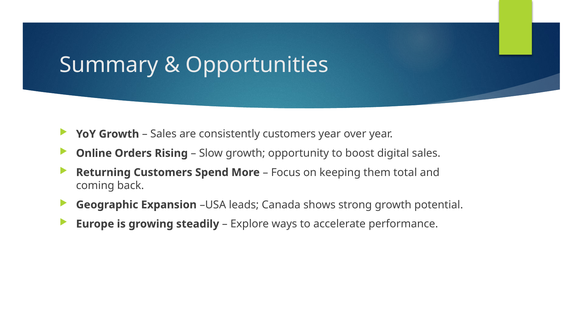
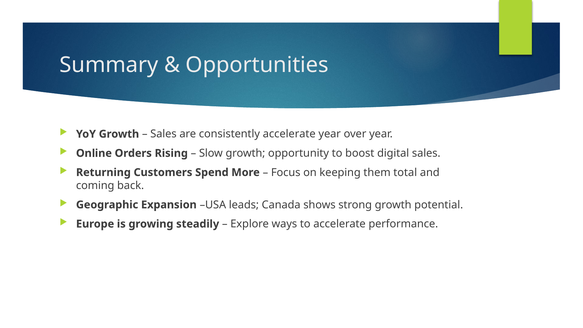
consistently customers: customers -> accelerate (289, 134)
